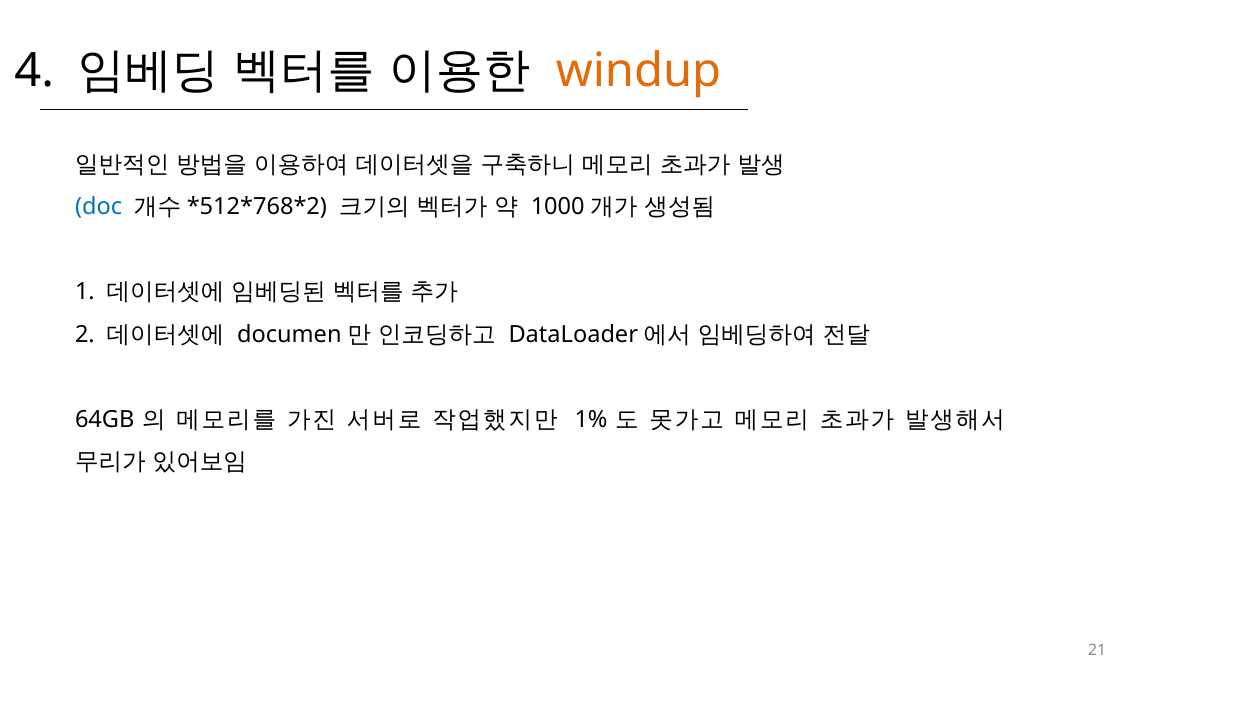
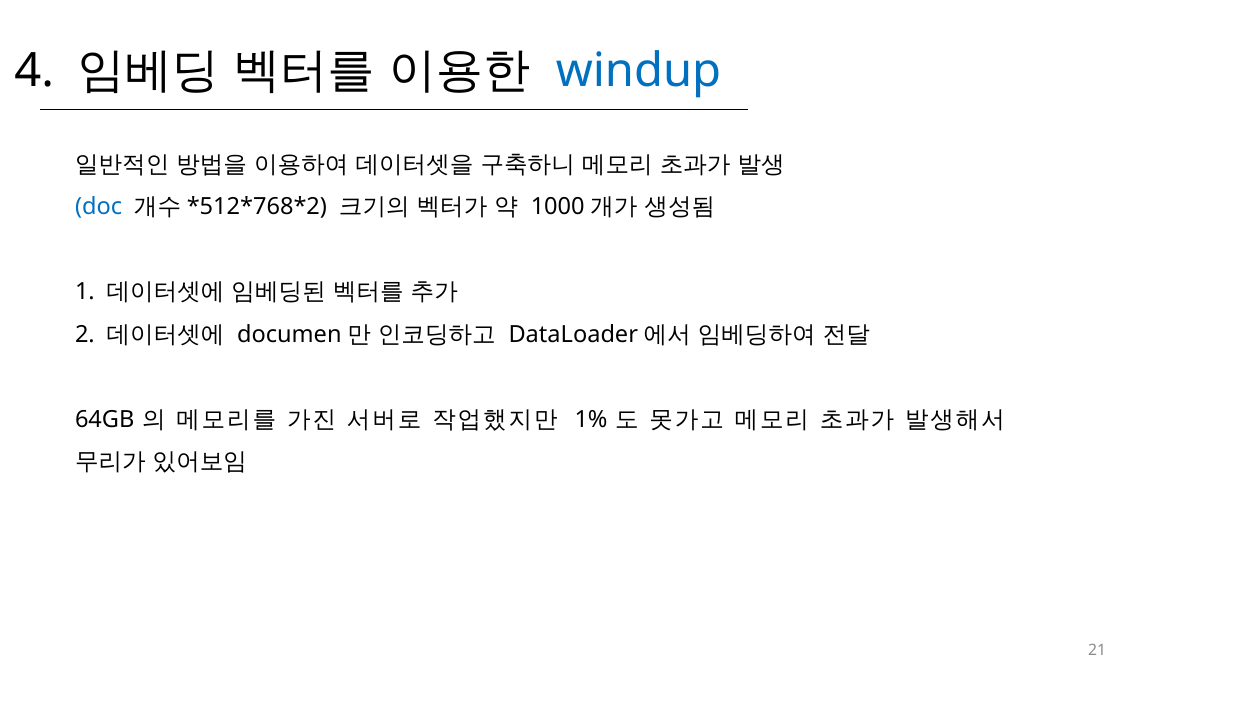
windup colour: orange -> blue (639, 71)
